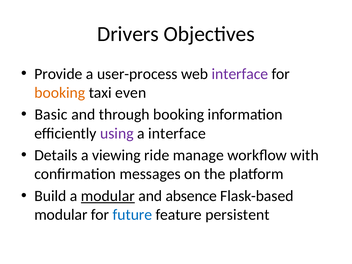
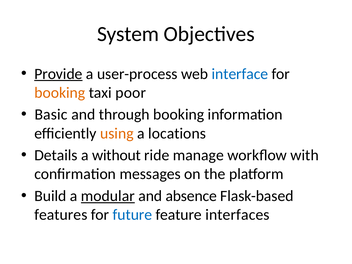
Drivers: Drivers -> System (128, 34)
Provide underline: none -> present (58, 74)
interface colour: purple -> blue (240, 74)
even: even -> poor (131, 93)
using colour: purple -> orange (117, 133)
a interface: interface -> locations (177, 133)
viewing: viewing -> without (116, 155)
modular: modular -> features (61, 215)
persistent: persistent -> interfaces (237, 215)
